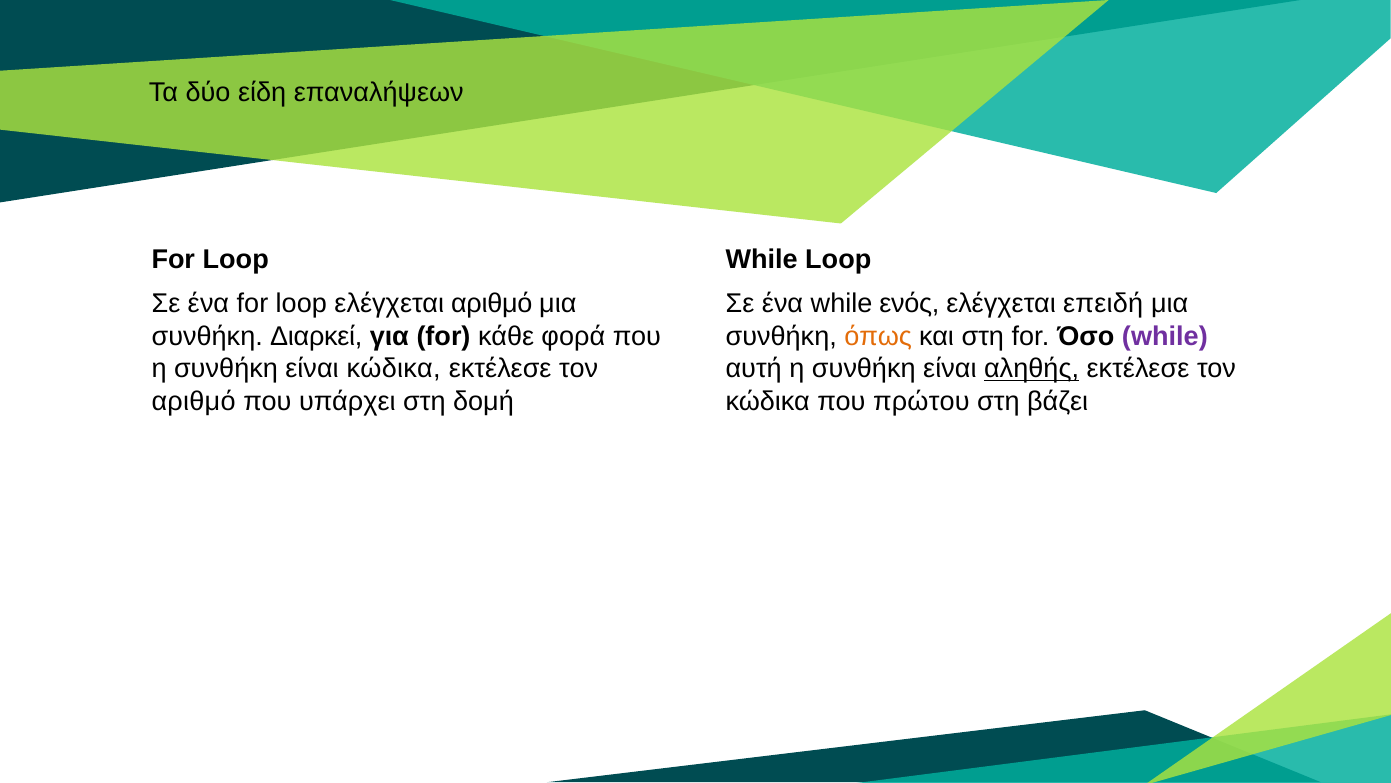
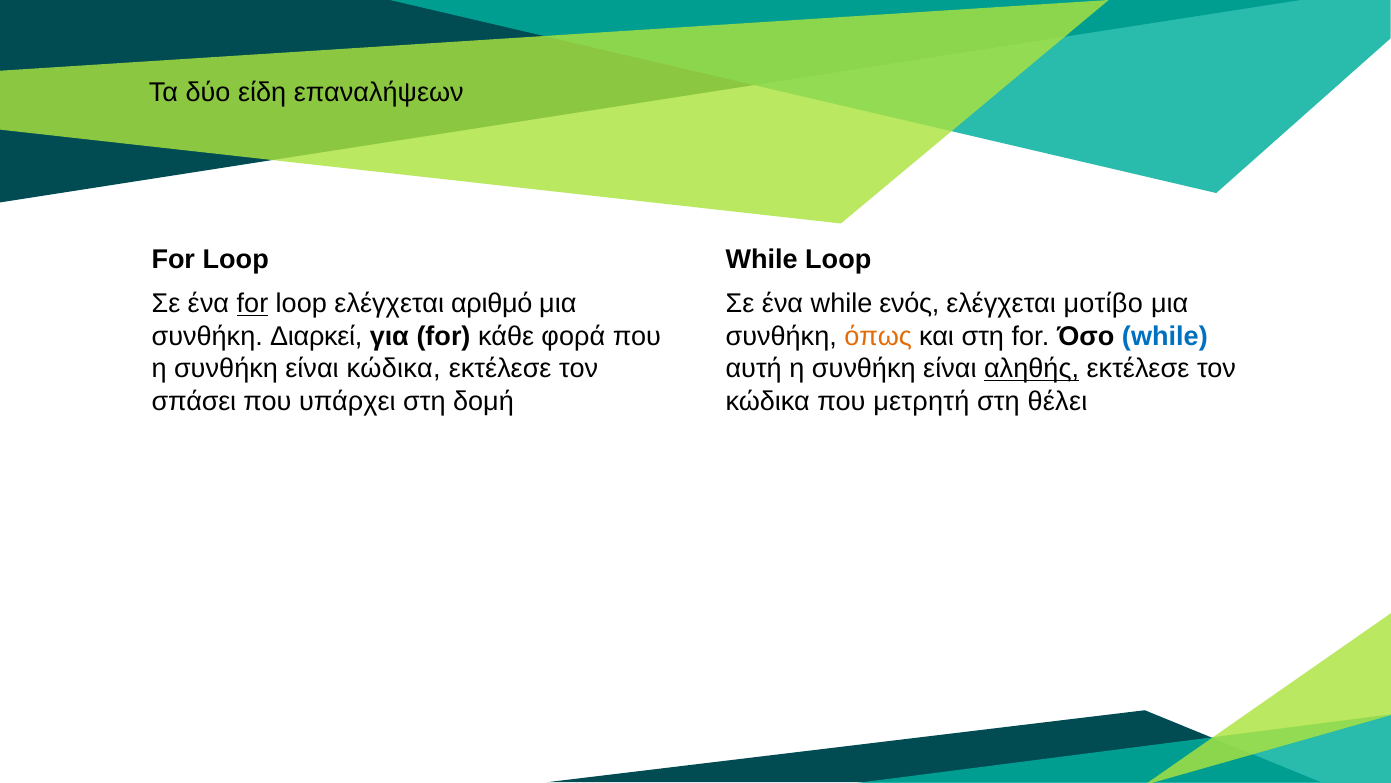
for underline: none -> present (252, 304)
επειδή: επειδή -> μοτίβο (1103, 304)
while colour: purple -> blue (1165, 336)
αριθμό: αριθμό -> σπάσει (194, 401)
πρώτου: πρώτου -> μετρητή (921, 401)
βάζει: βάζει -> θέλει (1057, 401)
